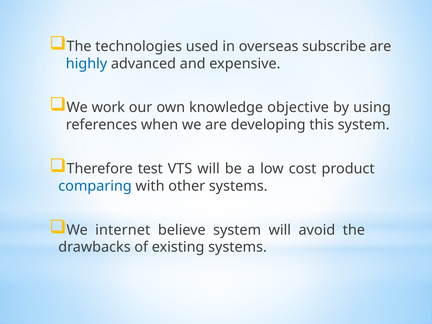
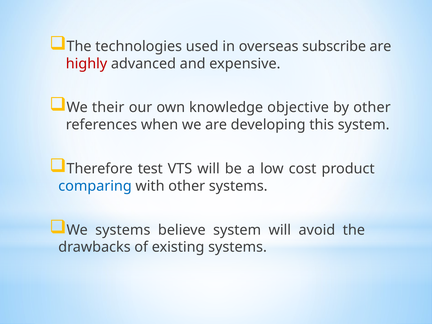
highly colour: blue -> red (87, 64)
work: work -> their (108, 108)
by using: using -> other (372, 108)
We internet: internet -> systems (123, 230)
